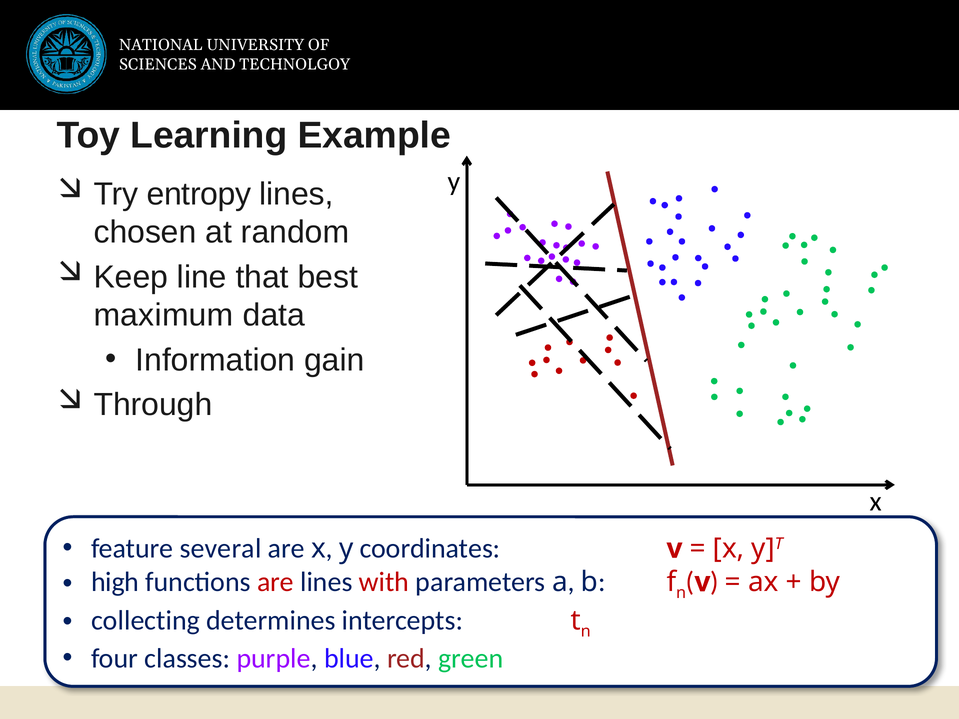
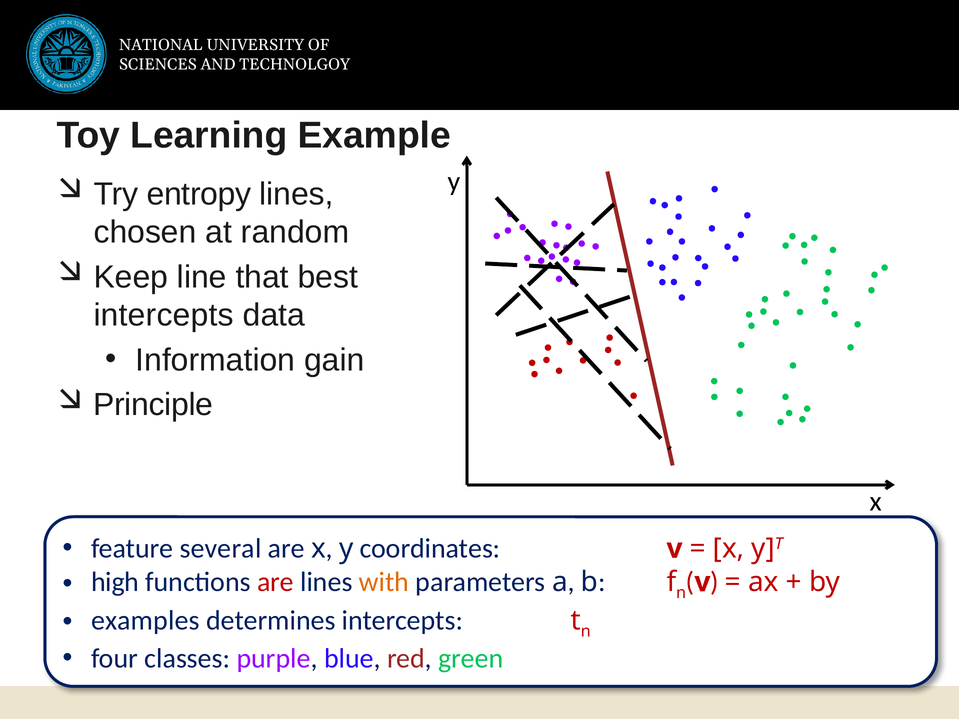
maximum: maximum -> intercepts (164, 316)
Through: Through -> Principle (153, 405)
with colour: red -> orange (384, 582)
collecting: collecting -> examples (145, 620)
